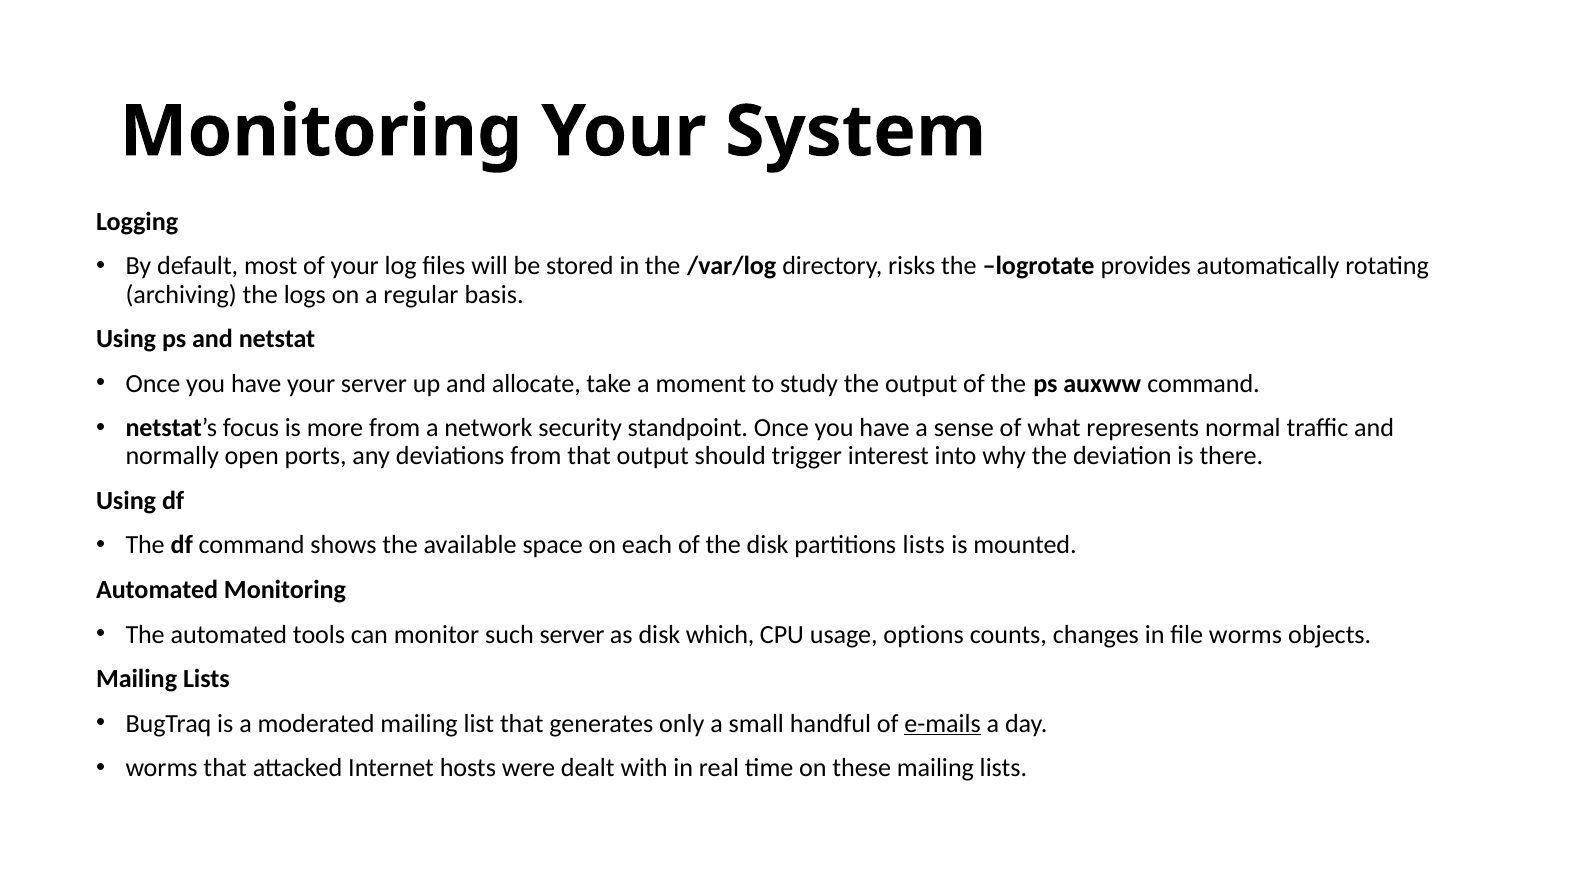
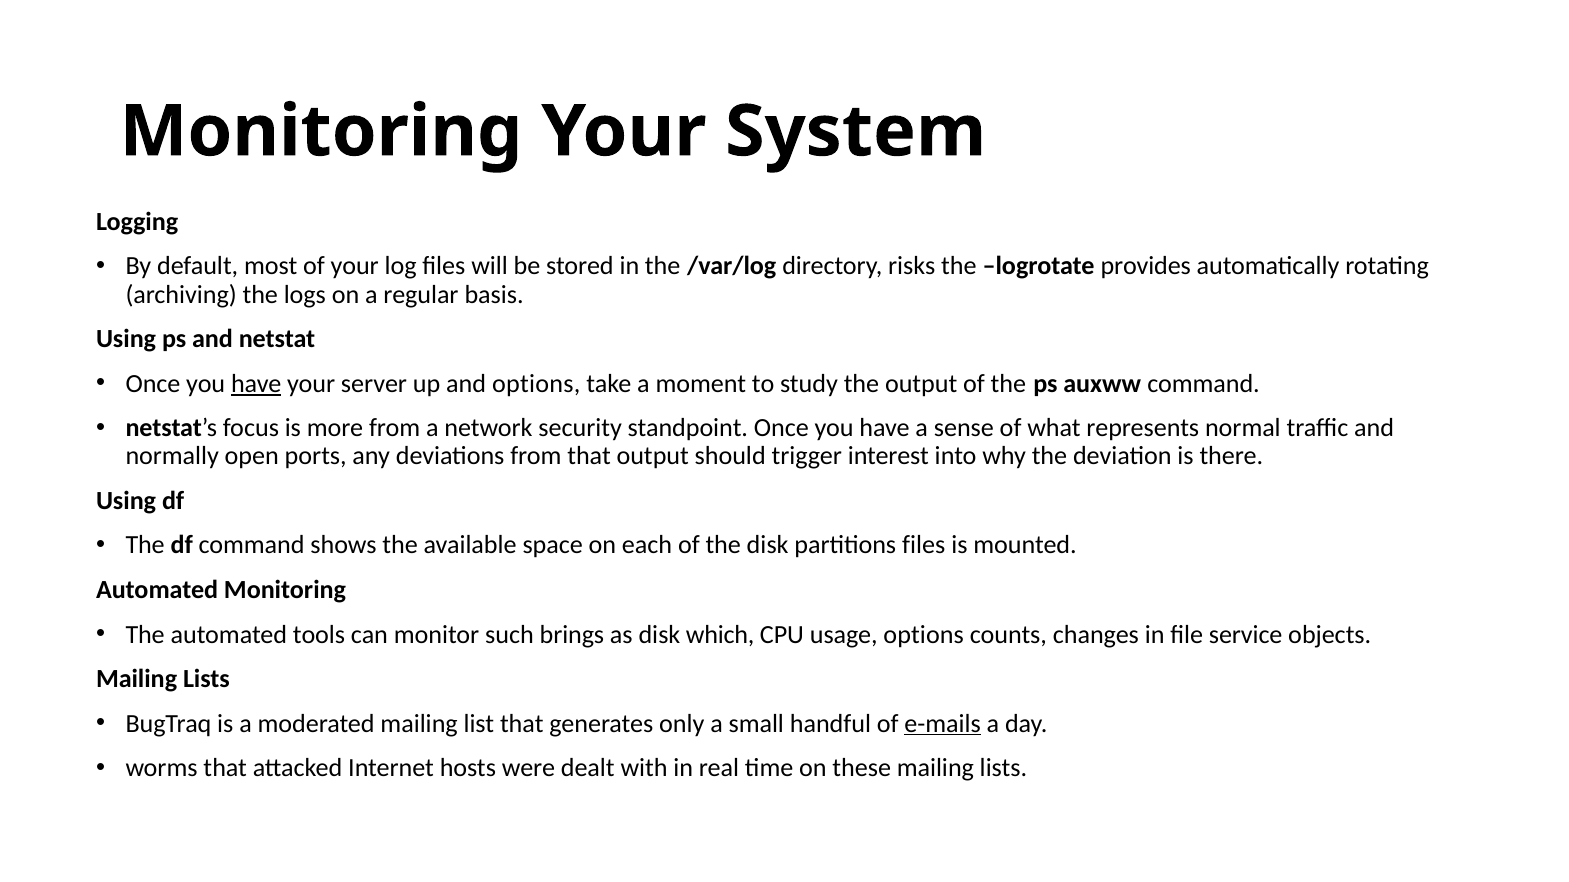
have underline: none -> present (256, 384)
and allocate: allocate -> options (536, 384)
partitions lists: lists -> files (924, 546)
such server: server -> brings (572, 635)
file worms: worms -> service (1246, 635)
